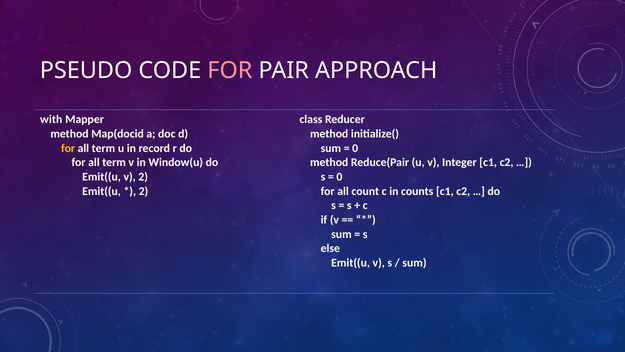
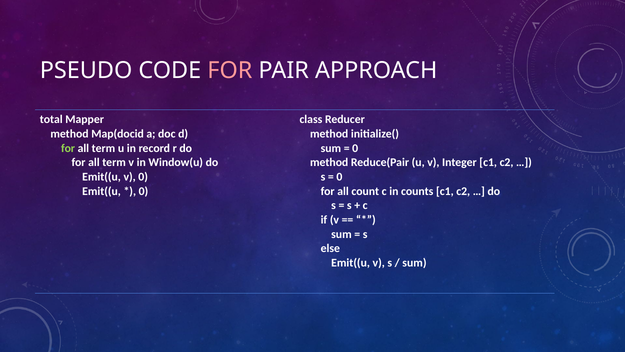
with: with -> total (51, 119)
for colour: yellow -> light green (68, 148)
v 2: 2 -> 0 (143, 177)
2: 2 -> 0 (143, 191)
